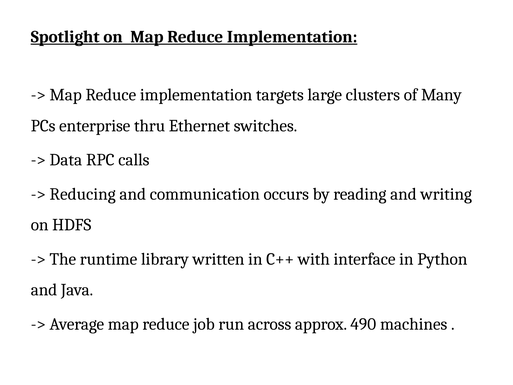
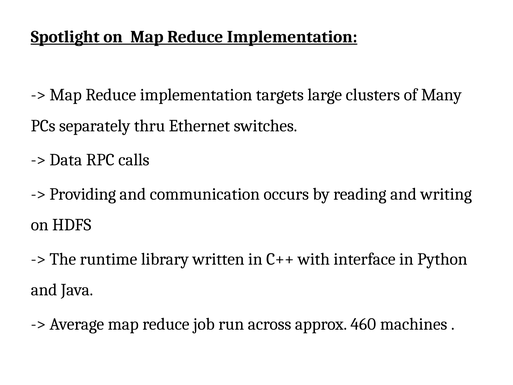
enterprise: enterprise -> separately (95, 126)
Reducing: Reducing -> Providing (83, 194)
490: 490 -> 460 (363, 324)
